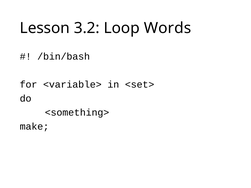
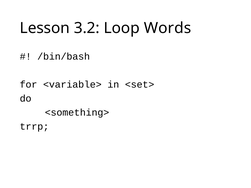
make: make -> trrp (34, 127)
